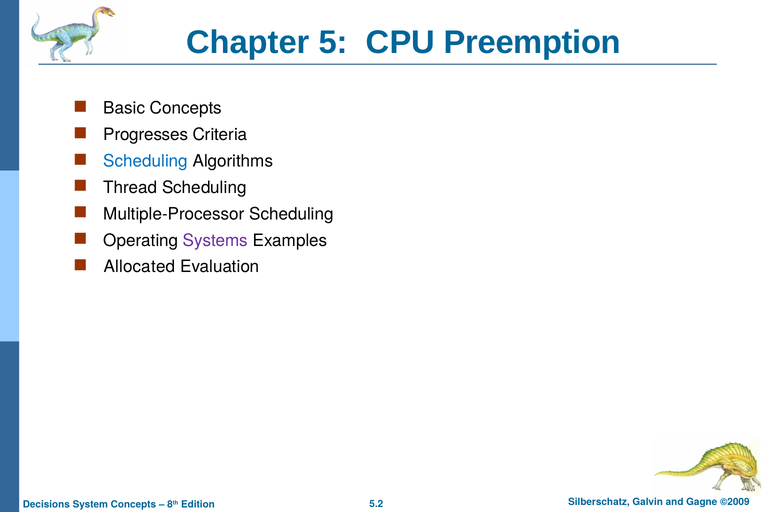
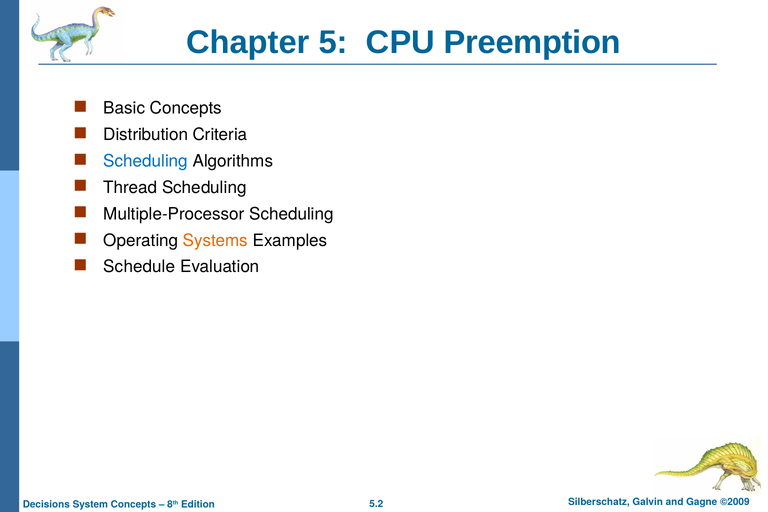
Progresses: Progresses -> Distribution (146, 135)
Systems colour: purple -> orange (216, 240)
Allocated: Allocated -> Schedule (139, 267)
